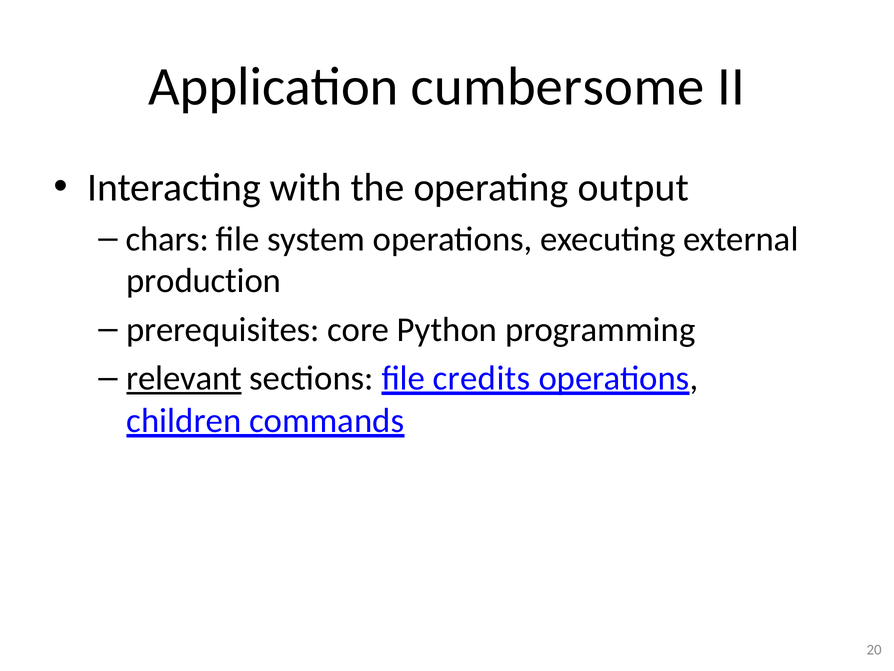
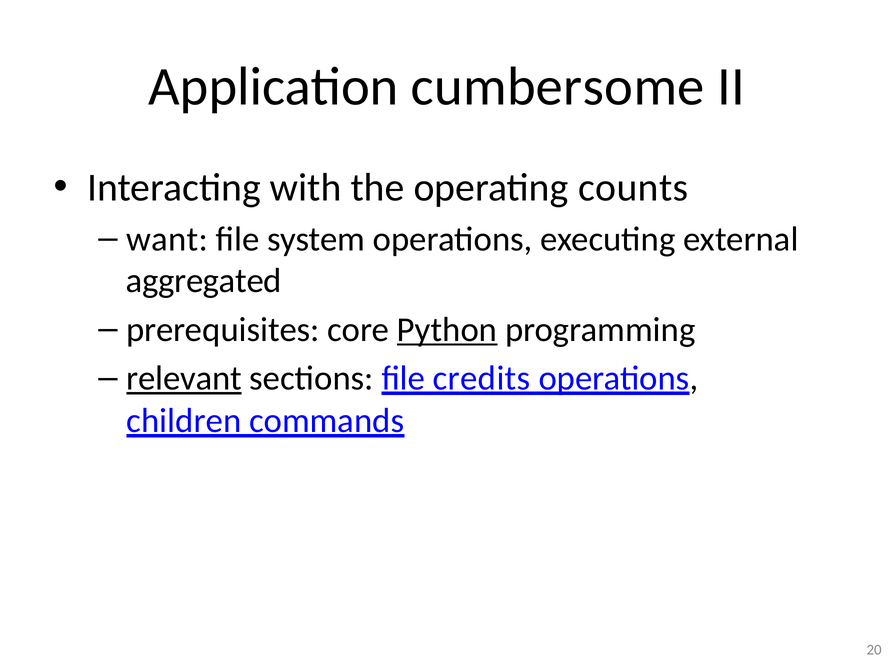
output: output -> counts (633, 188)
chars: chars -> want (167, 239)
production: production -> aggregated (204, 281)
Python underline: none -> present (447, 329)
